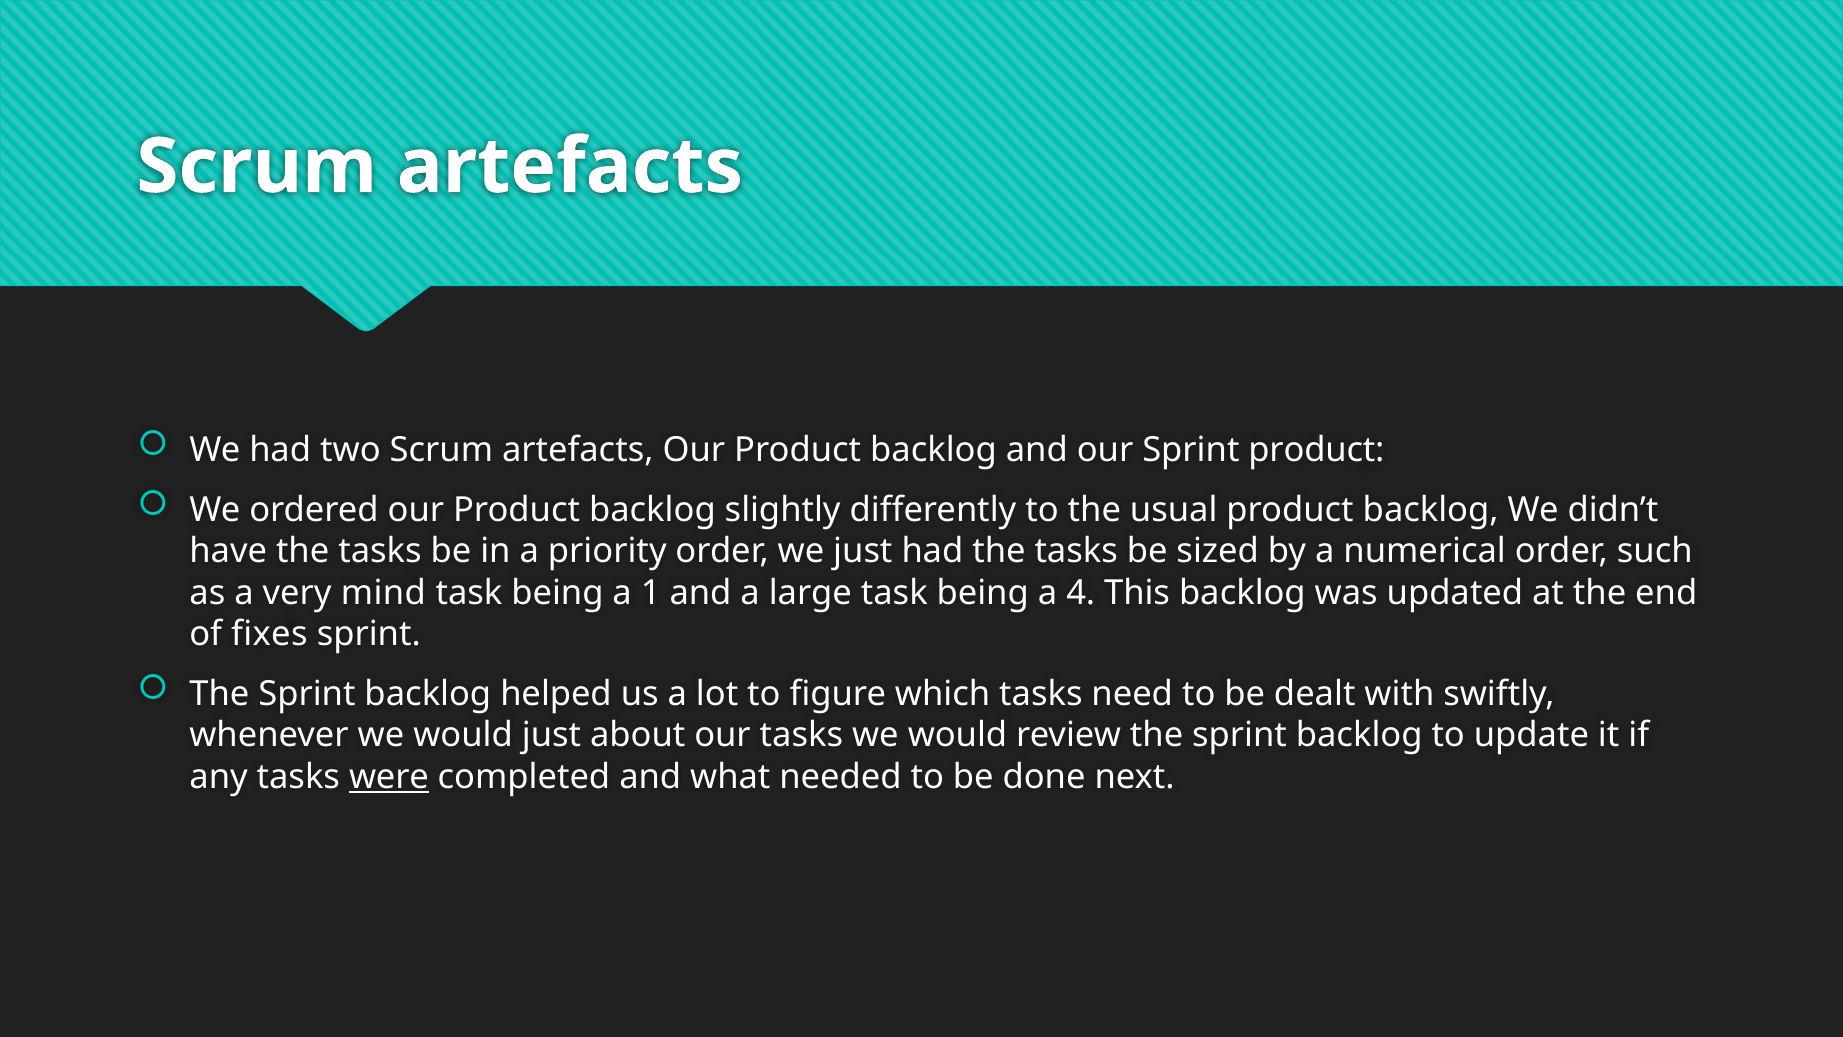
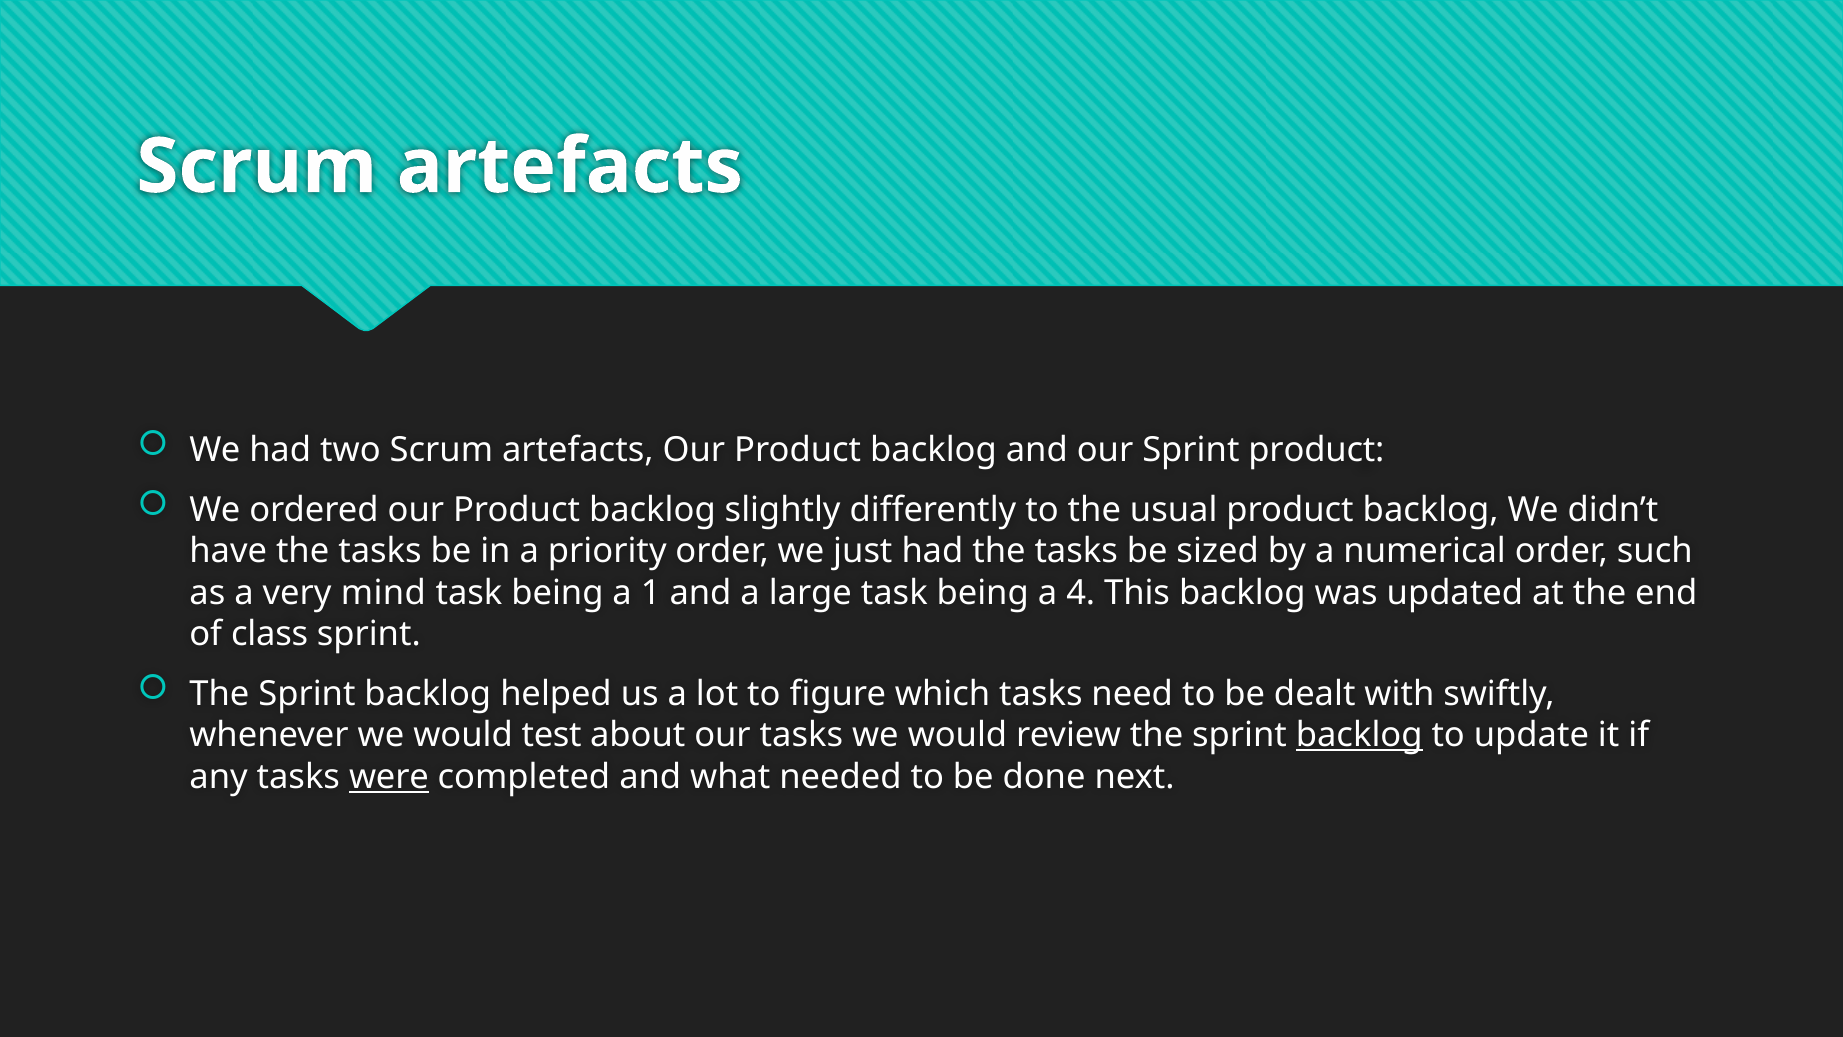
fixes: fixes -> class (270, 634)
would just: just -> test (552, 735)
backlog underline: none -> present (1359, 735)
